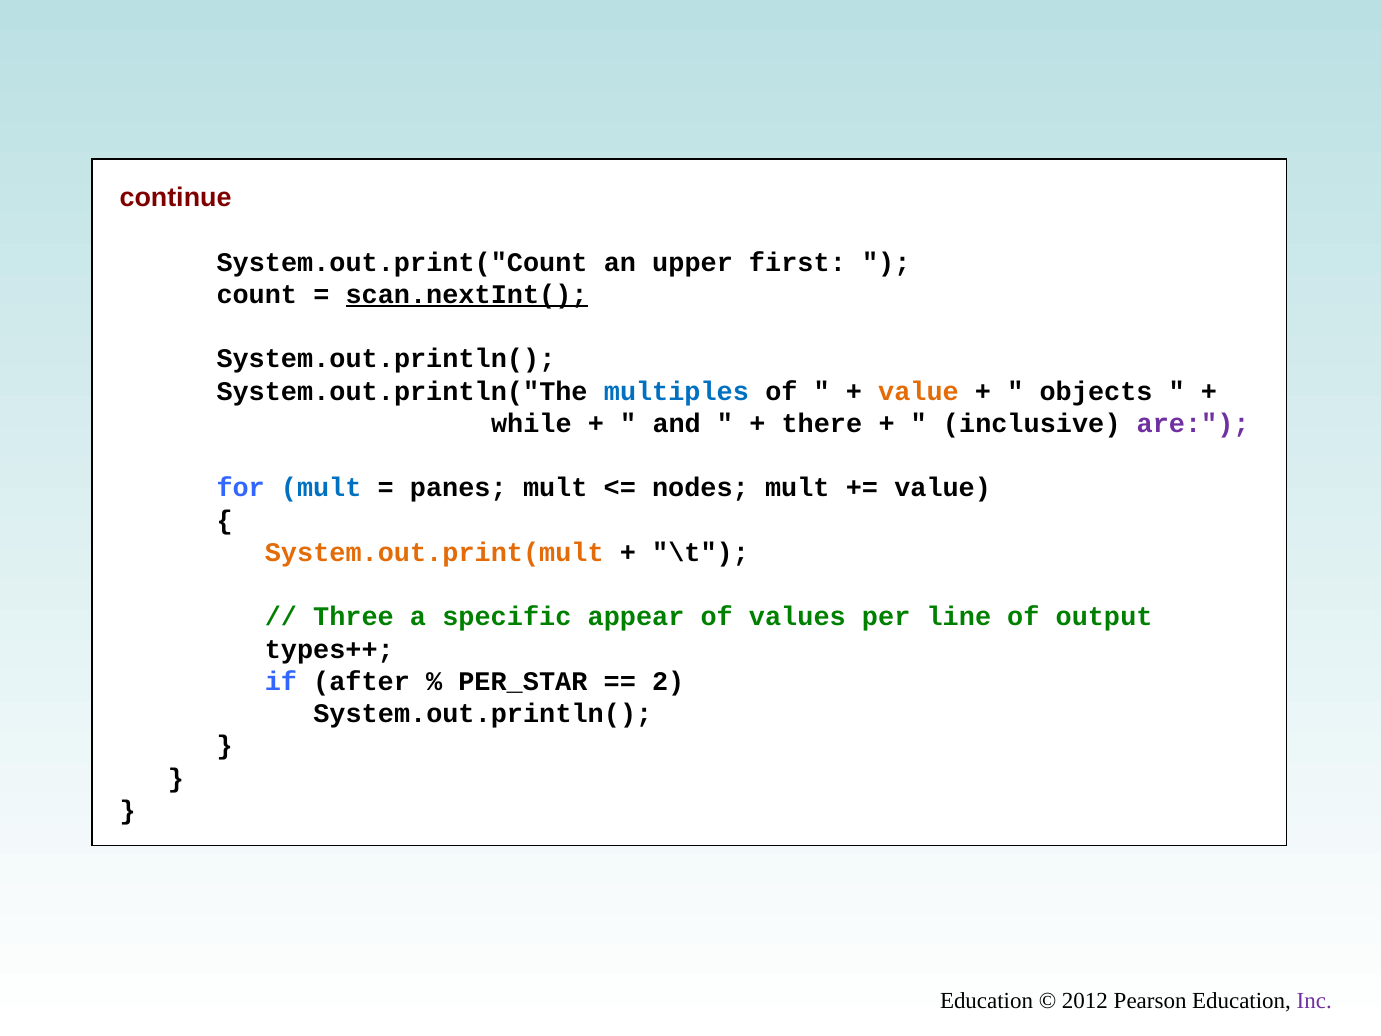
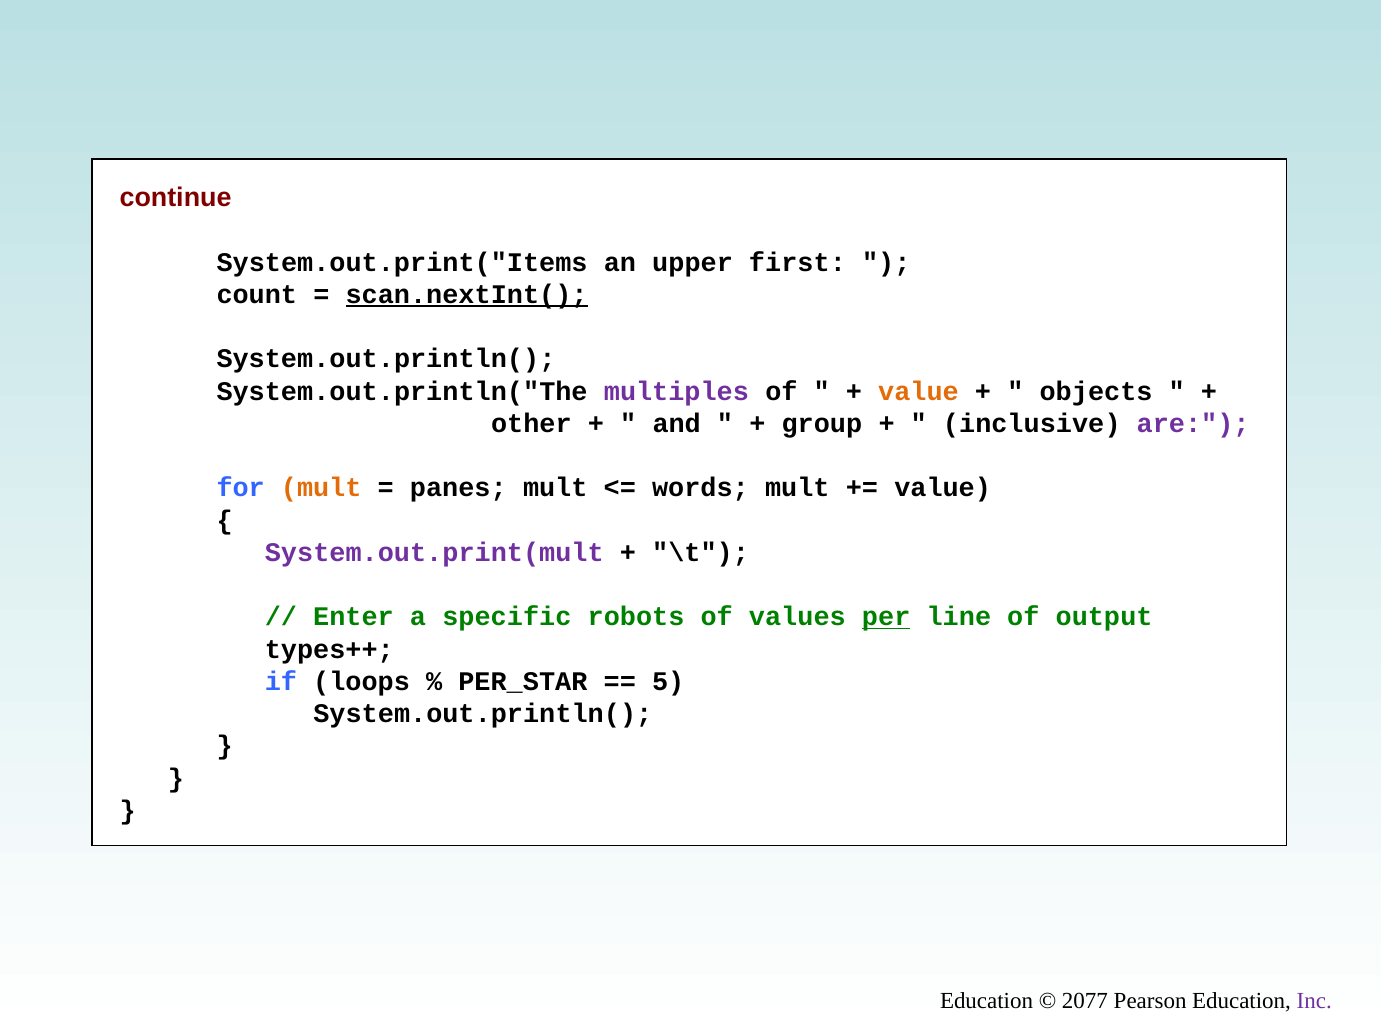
System.out.print("Count: System.out.print("Count -> System.out.print("Items (402, 262)
multiples colour: blue -> purple (676, 391)
while: while -> other (531, 423)
there: there -> group (822, 423)
mult colour: blue -> orange (321, 488)
nodes: nodes -> words (700, 488)
System.out.print(mult colour: orange -> purple (434, 552)
Three: Three -> Enter (353, 617)
appear: appear -> robots (636, 617)
per underline: none -> present (886, 617)
after: after -> loops (362, 681)
2: 2 -> 5 (668, 681)
2012: 2012 -> 2077 (1085, 1001)
